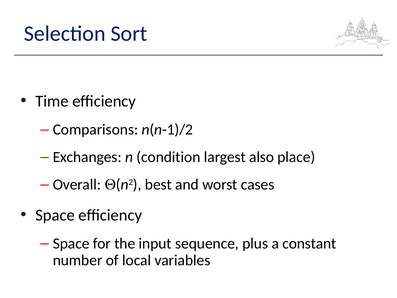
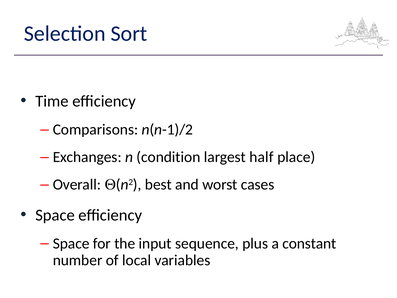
also: also -> half (261, 157)
